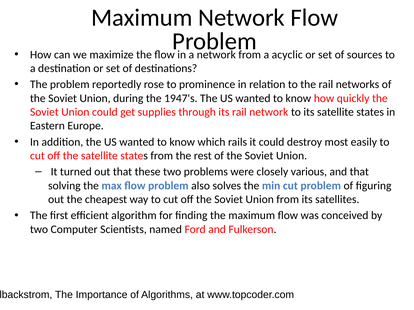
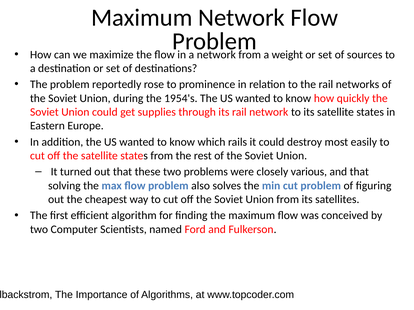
acyclic: acyclic -> weight (287, 55)
1947's: 1947's -> 1954's (181, 98)
